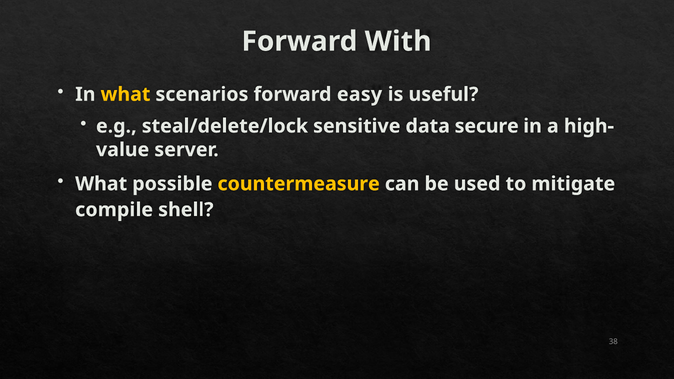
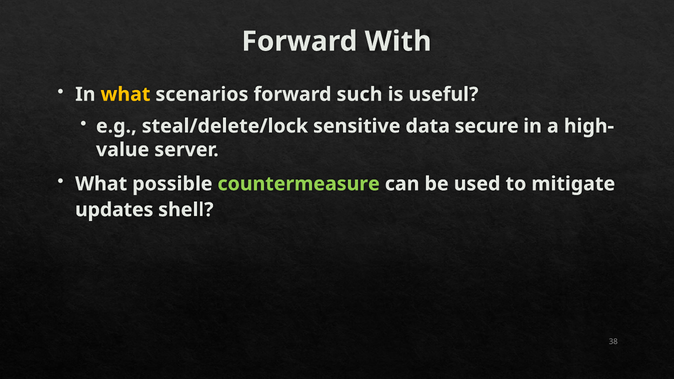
easy: easy -> such (360, 94)
countermeasure colour: yellow -> light green (299, 184)
compile: compile -> updates (114, 210)
